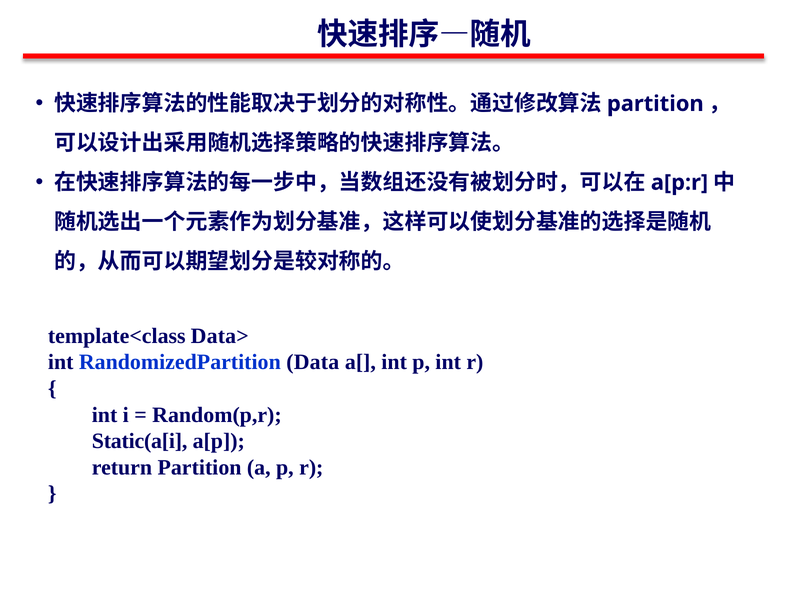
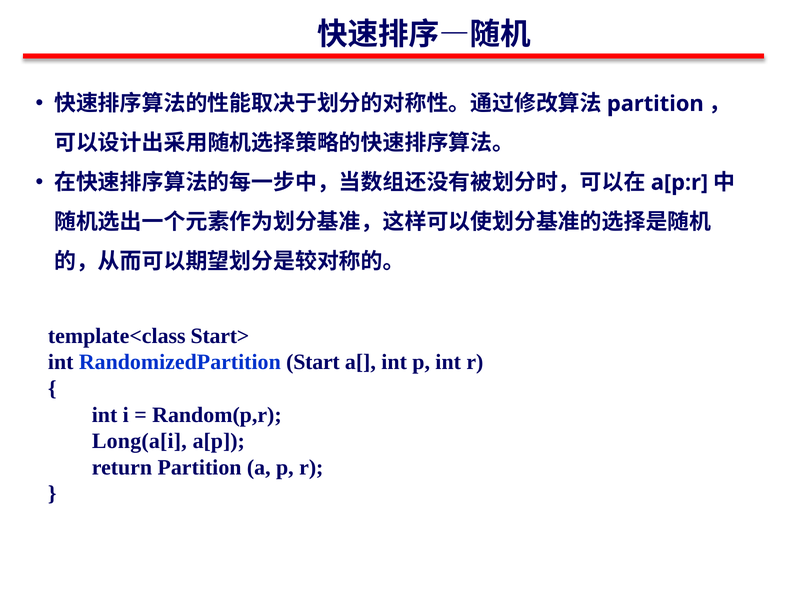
Data>: Data> -> Start> (220, 336)
Data: Data -> Start (313, 362)
Static(a[i: Static(a[i -> Long(a[i (139, 441)
